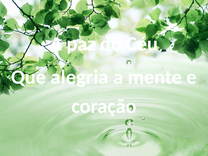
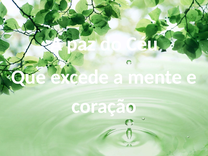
alegria: alegria -> excede (80, 77)
